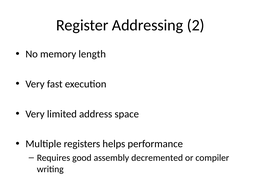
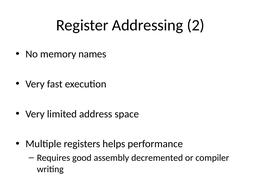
length: length -> names (92, 54)
